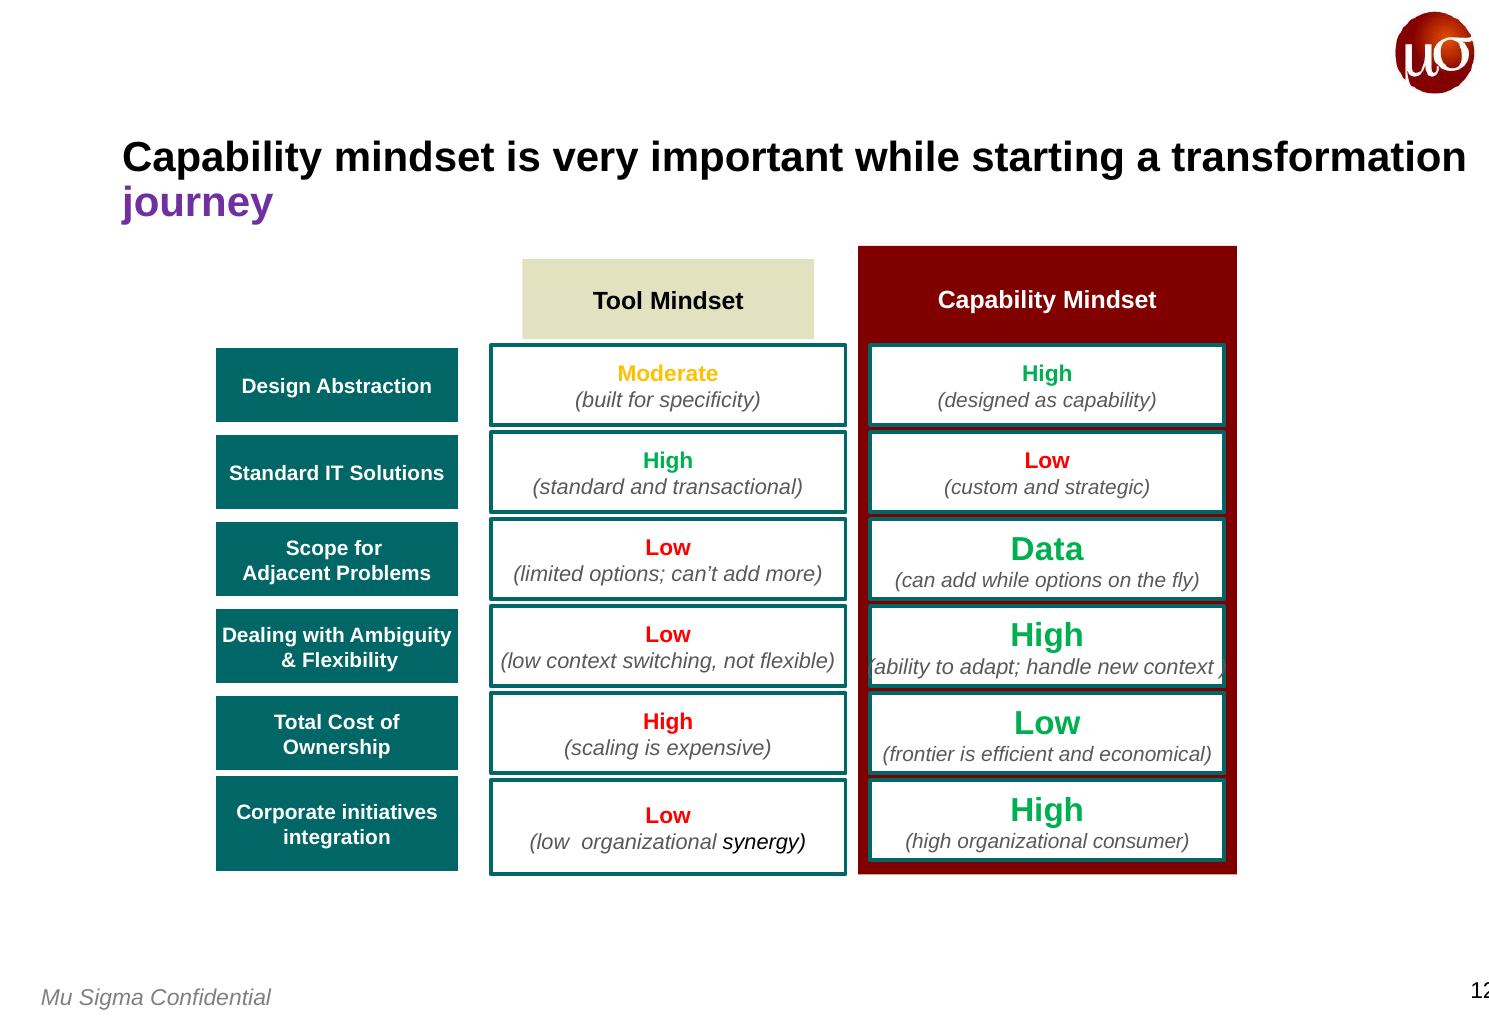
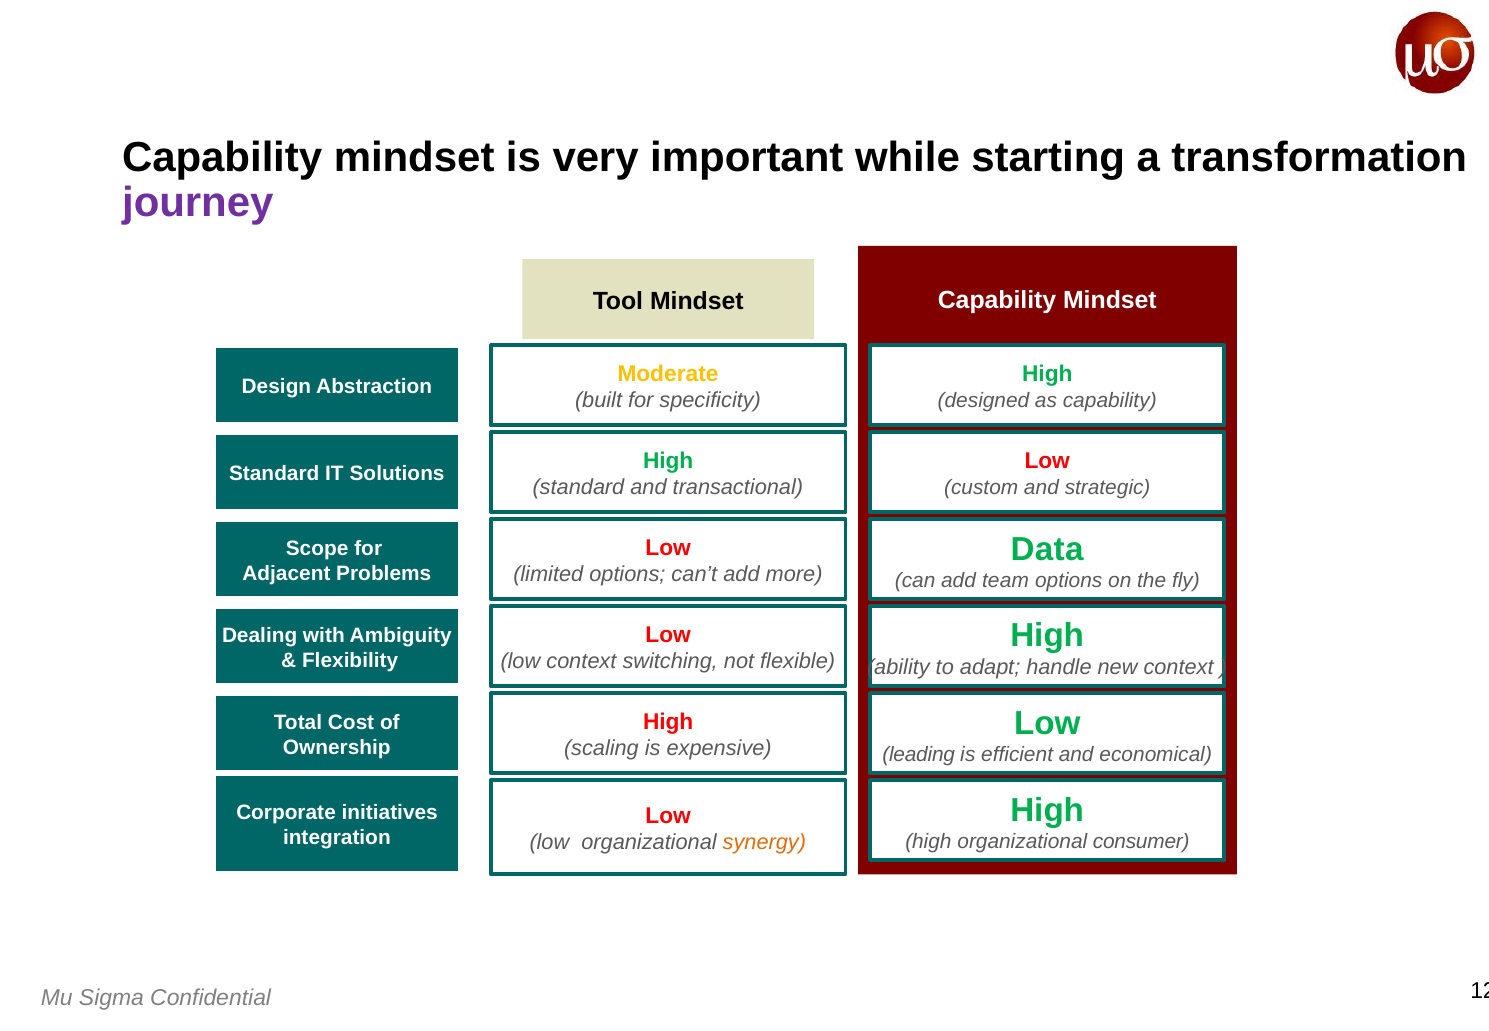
add while: while -> team (1005, 581)
frontier: frontier -> leading (919, 755)
synergy colour: black -> orange (764, 843)
